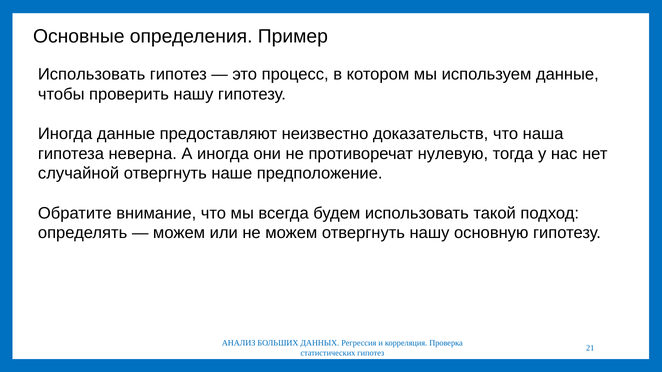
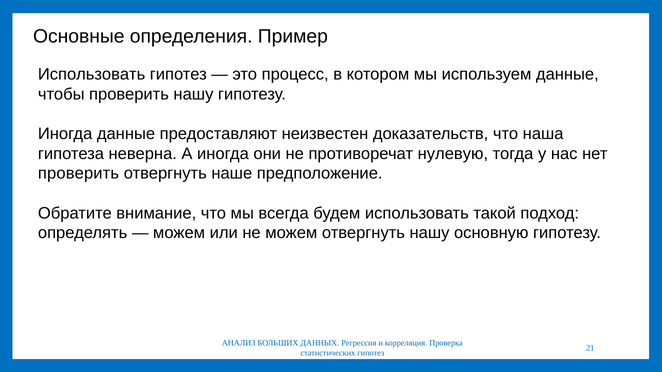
неизвестно: неизвестно -> неизвестен (325, 134)
случайной: случайной -> проверить (79, 174)
